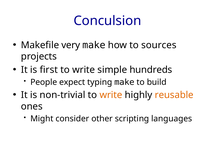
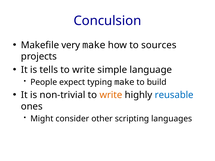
first: first -> tells (49, 70)
hundreds: hundreds -> language (151, 70)
reusable colour: orange -> blue (174, 95)
